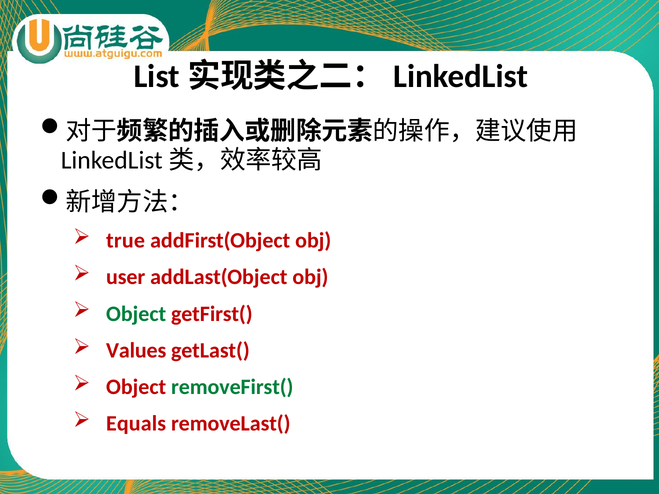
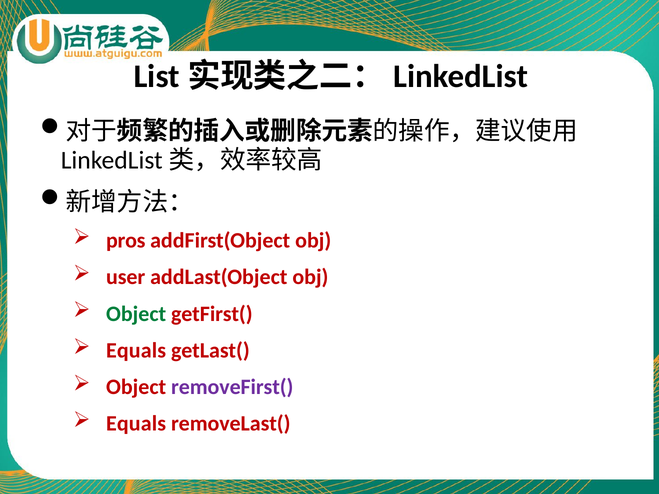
true: true -> pros (126, 241)
Values: Values -> Equals (136, 351)
removeFirst( colour: green -> purple (232, 387)
